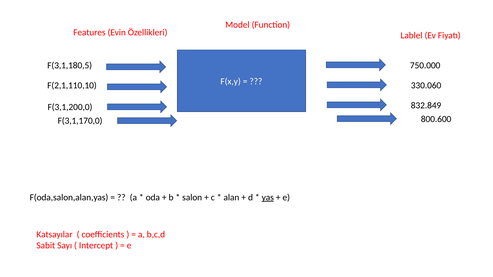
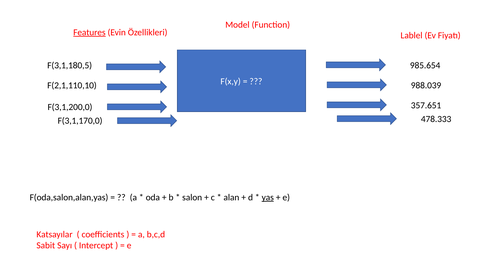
Features underline: none -> present (89, 32)
750.000: 750.000 -> 985.654 (425, 65)
330.060: 330.060 -> 988.039 (426, 85)
832.849: 832.849 -> 357.651 (426, 106)
800.600: 800.600 -> 478.333 (436, 119)
